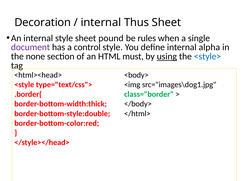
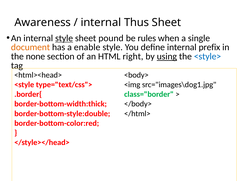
Decoration: Decoration -> Awareness (43, 23)
style underline: none -> present (64, 38)
document colour: purple -> orange (30, 47)
control: control -> enable (87, 47)
alpha: alpha -> prefix (209, 47)
must: must -> right (133, 57)
